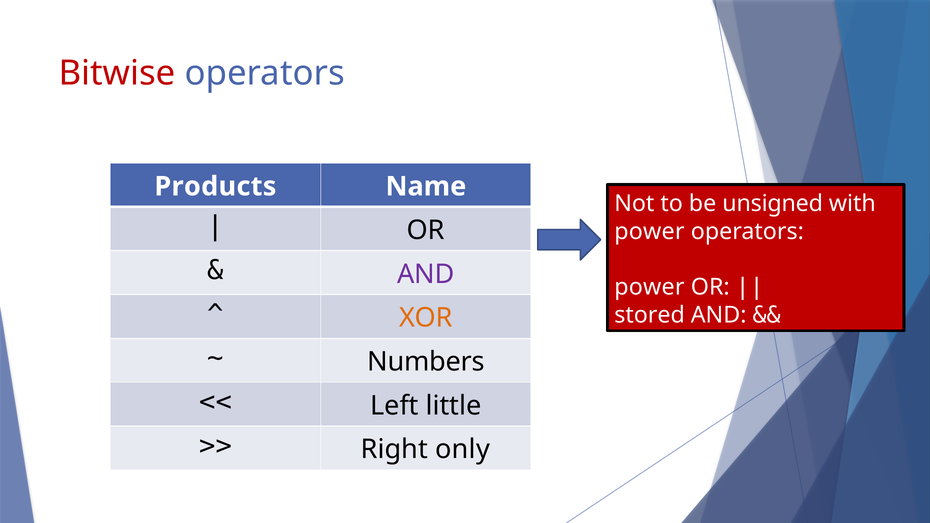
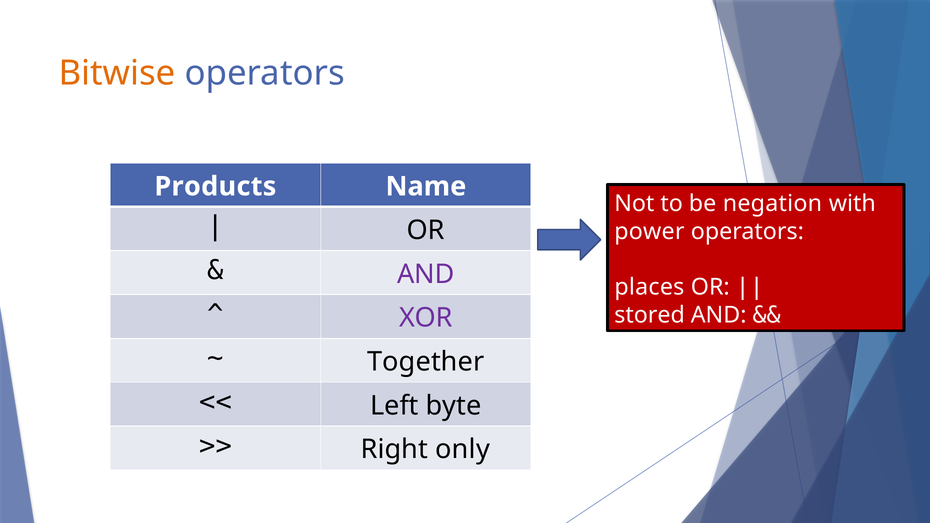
Bitwise colour: red -> orange (117, 73)
unsigned: unsigned -> negation (772, 203)
power: power -> places (649, 287)
XOR colour: orange -> purple (426, 318)
Numbers: Numbers -> Together (426, 362)
little: little -> byte (454, 406)
